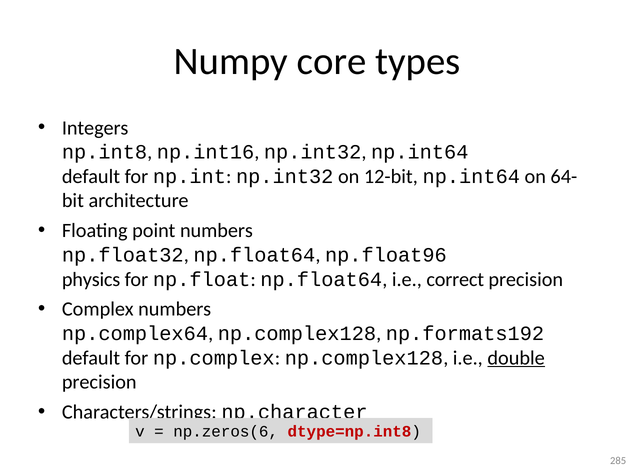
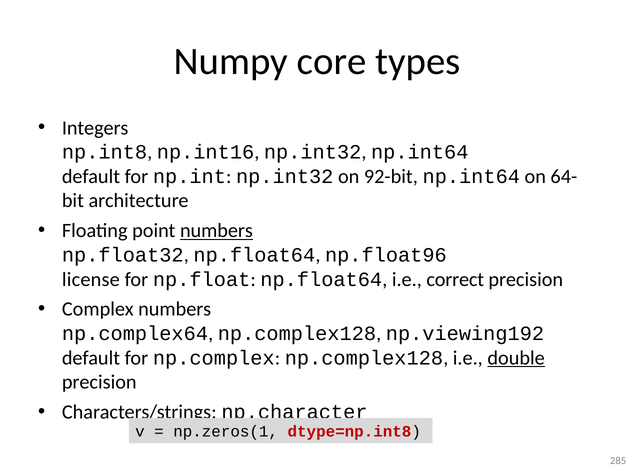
12-bit: 12-bit -> 92-bit (391, 177)
numbers underline: none -> present (216, 231)
physics: physics -> license (91, 279)
np.formats192: np.formats192 -> np.viewing192 (465, 334)
np.zeros(6: np.zeros(6 -> np.zeros(1 (226, 432)
